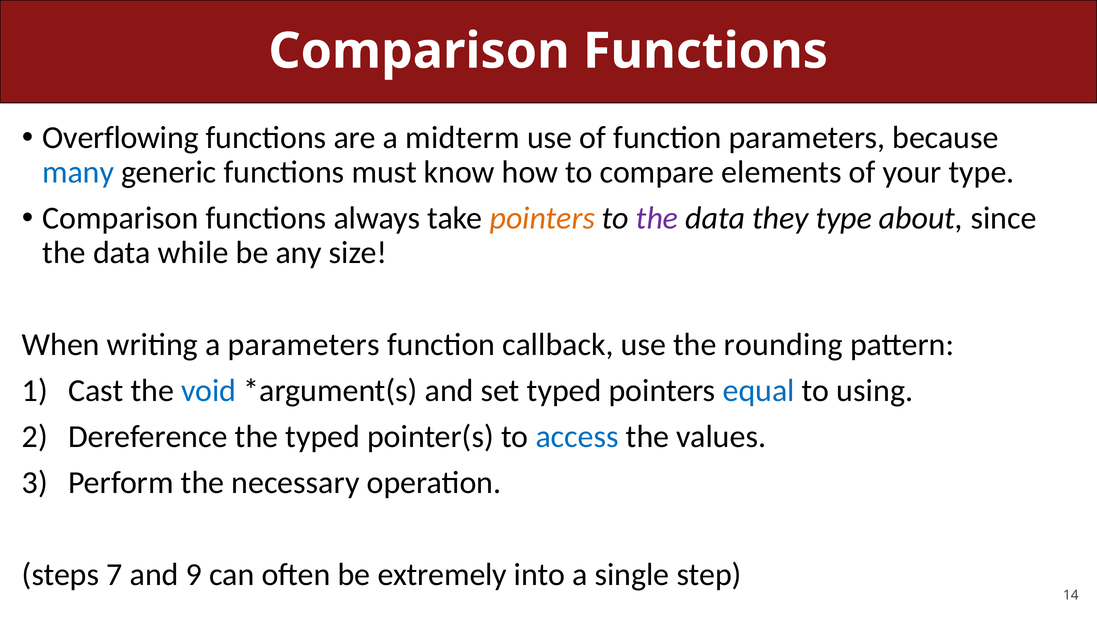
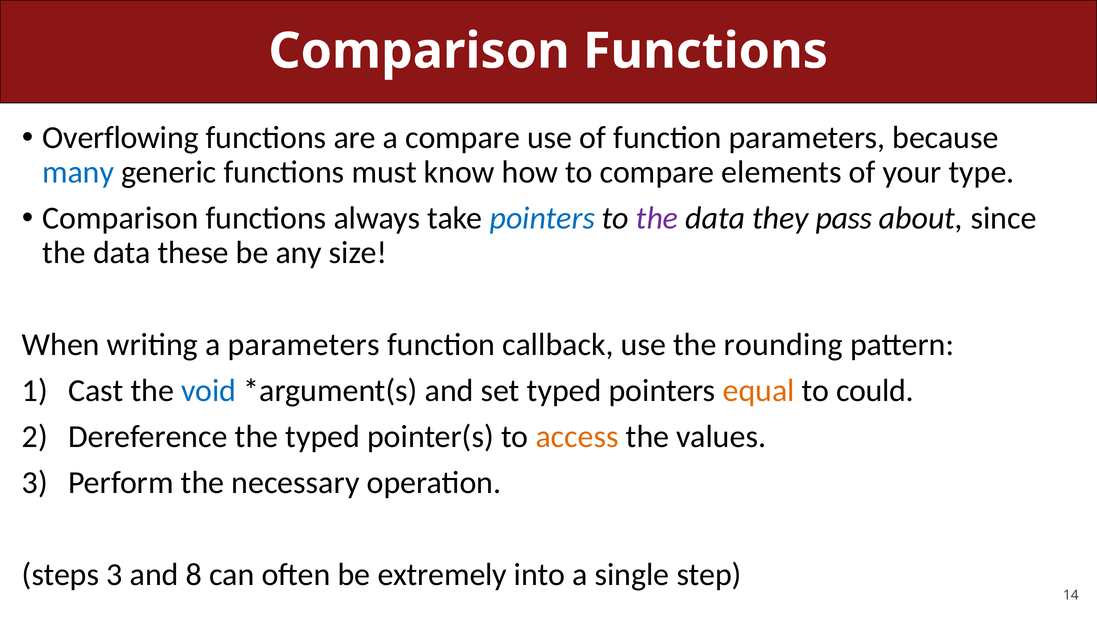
a midterm: midterm -> compare (463, 138)
pointers colour: orange -> blue (542, 218)
they type: type -> pass (844, 218)
while: while -> these (193, 253)
equal colour: blue -> orange (759, 391)
using: using -> could (875, 391)
access colour: blue -> orange (577, 437)
steps 7: 7 -> 3 (114, 575)
9: 9 -> 8 (194, 575)
